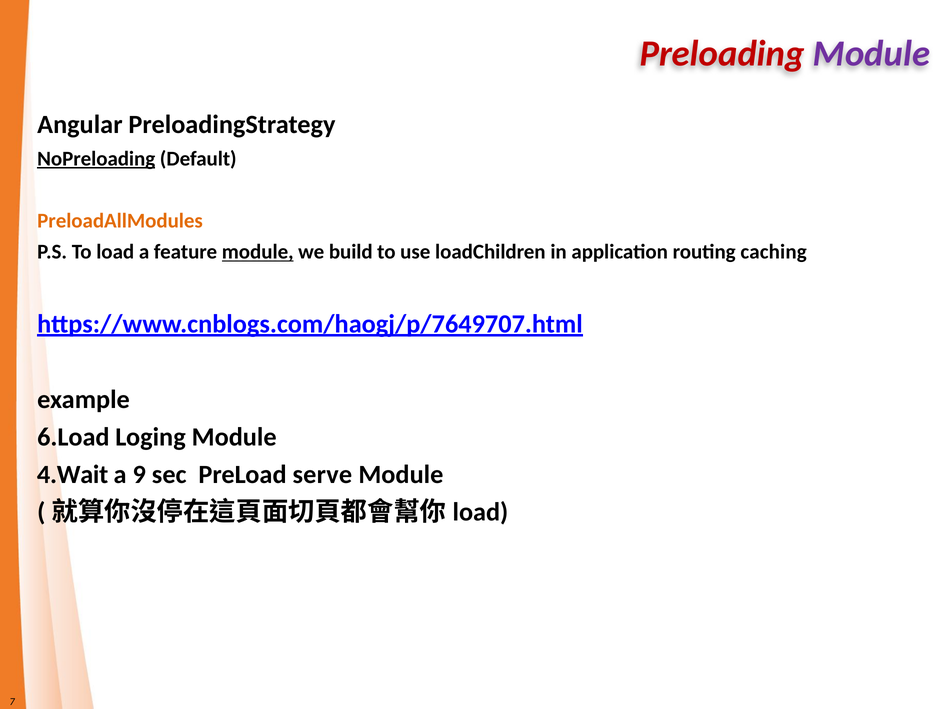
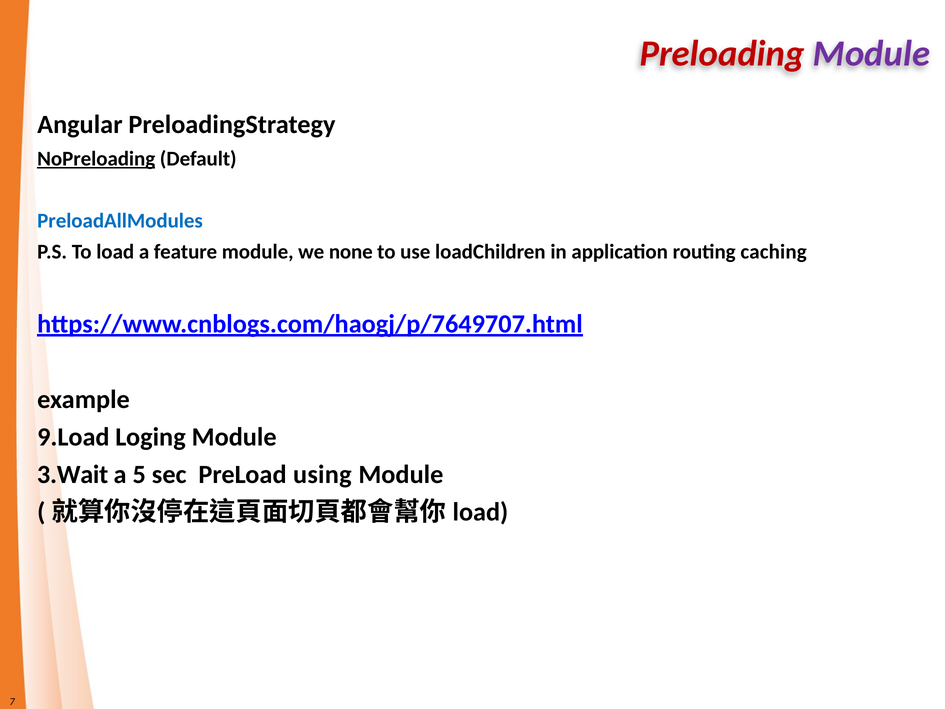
PreloadAllModules colour: orange -> blue (120, 221)
module underline: present -> none (258, 252)
build: build -> none (351, 252)
6.Load: 6.Load -> 9.Load (73, 437)
4.Wait: 4.Wait -> 3.Wait (73, 474)
9: 9 -> 5 (139, 474)
serve: serve -> using (322, 474)
